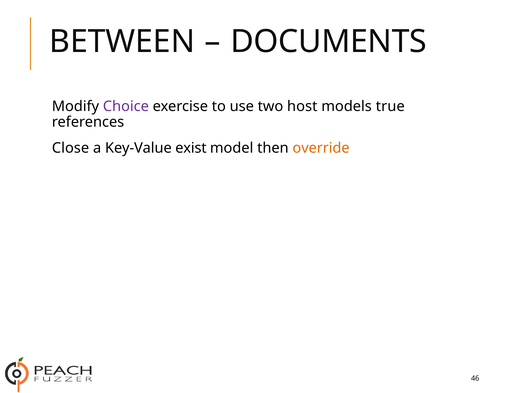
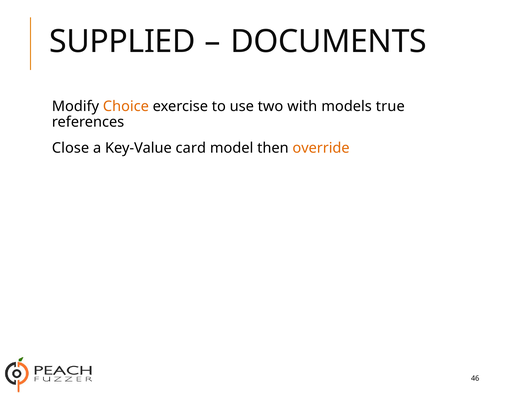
BETWEEN: BETWEEN -> SUPPLIED (122, 42)
Choice colour: purple -> orange (126, 106)
host: host -> with (302, 106)
exist: exist -> card (191, 148)
